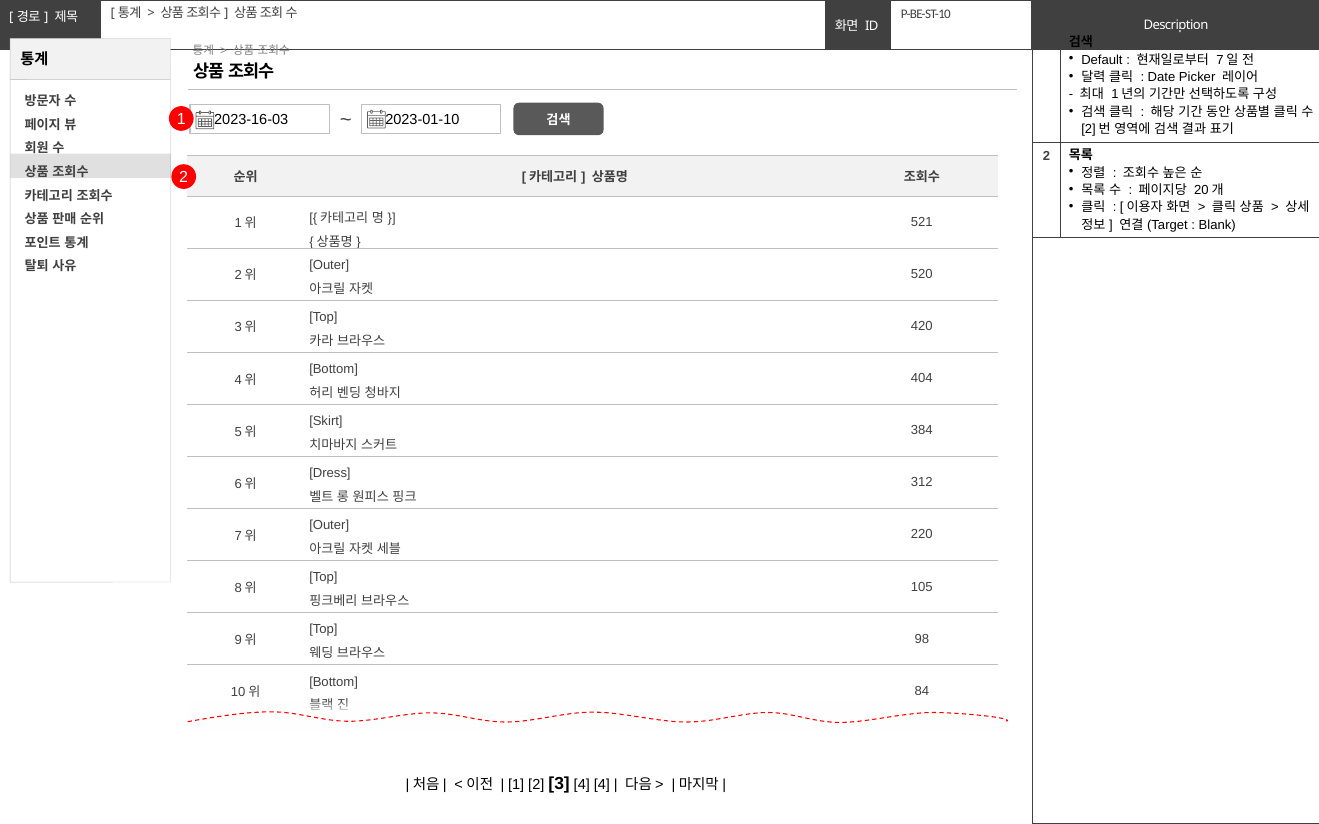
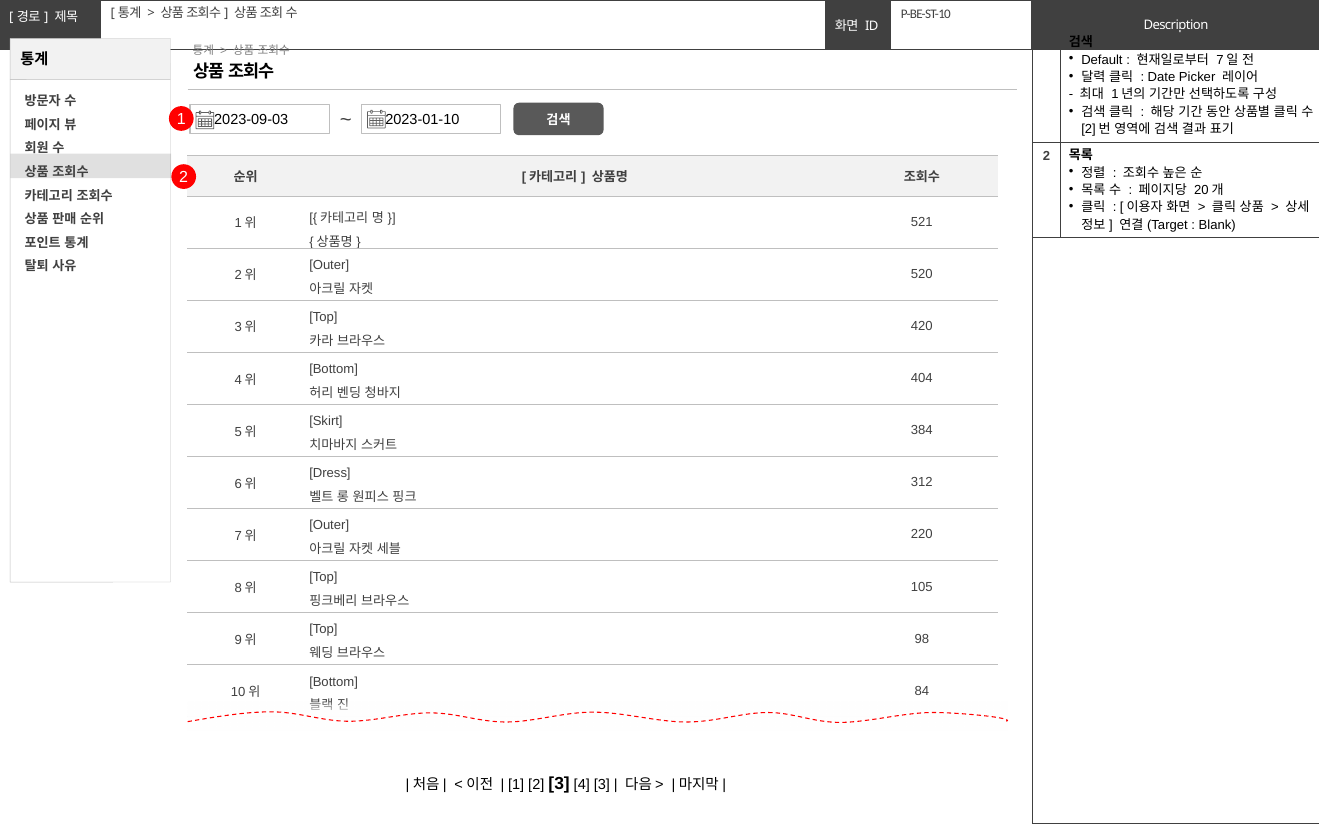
2023-16-03: 2023-16-03 -> 2023-09-03 (251, 120)
4 4: 4 -> 3 (602, 784)
